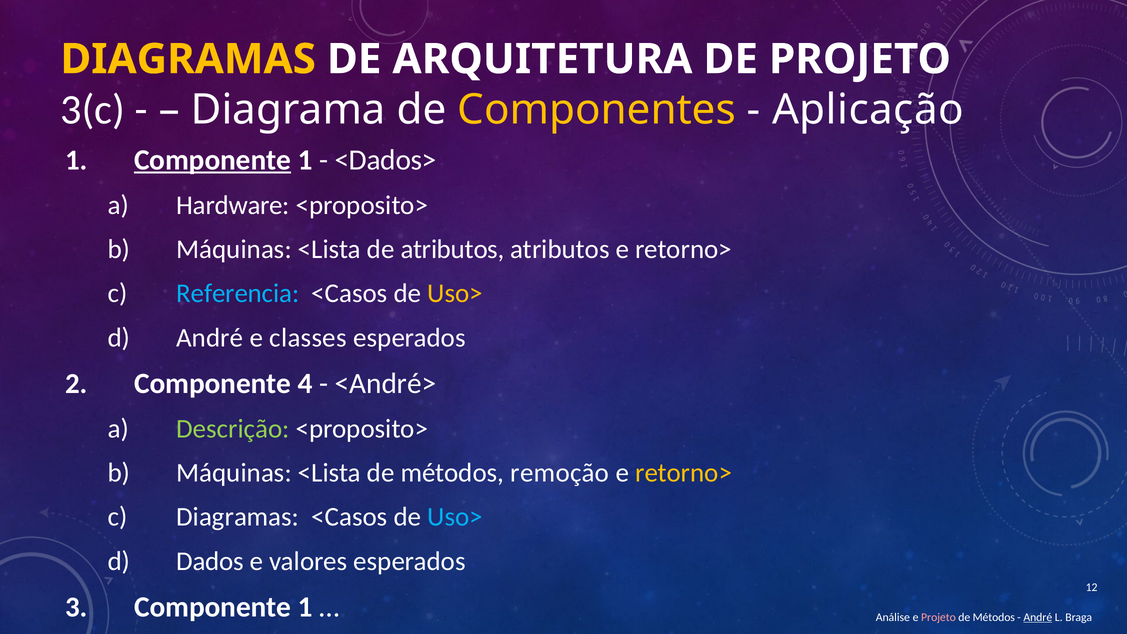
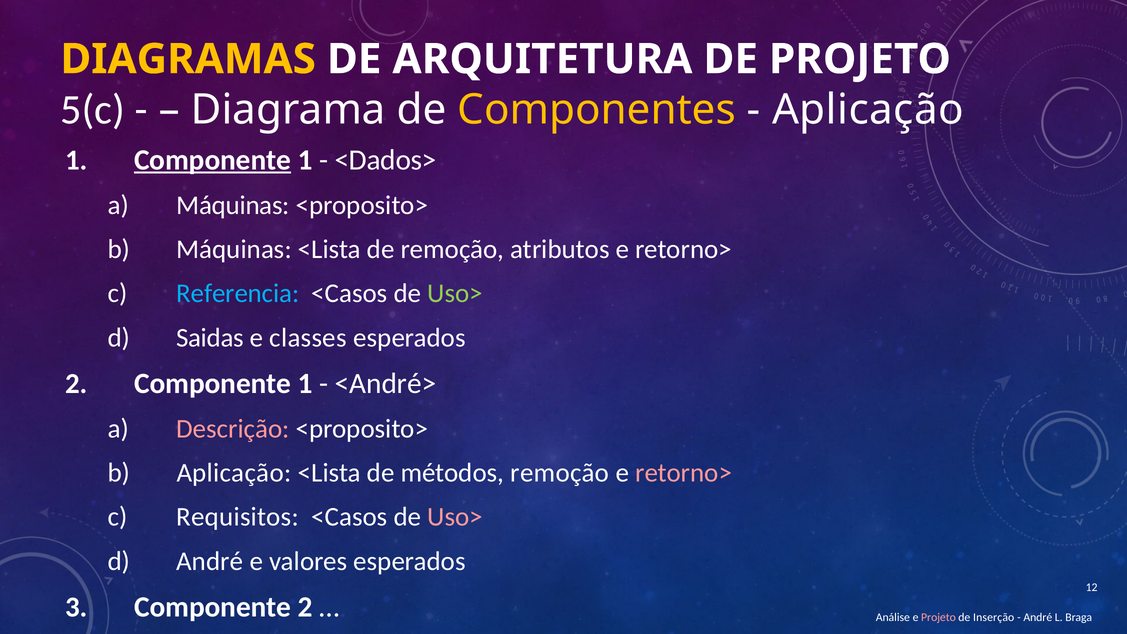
3(c: 3(c -> 5(c (93, 110)
Hardware: Hardware -> Máquinas (233, 205)
de atributos: atributos -> remoção (452, 249)
Uso> colour: yellow -> light green (455, 294)
André: André -> Saidas (210, 338)
2 Componente 4: 4 -> 1 (305, 383)
Descrição colour: light green -> pink (233, 429)
Máquinas: Máquinas -> Aplicação (234, 473)
retorno> colour: yellow -> pink (684, 473)
Diagramas: Diagramas -> Requisitos (238, 517)
Uso> colour: light blue -> pink (455, 517)
Dados: Dados -> André (210, 561)
3 Componente 1: 1 -> 2 (305, 607)
Métodos: Métodos -> Inserção (994, 617)
André underline: present -> none (1038, 617)
